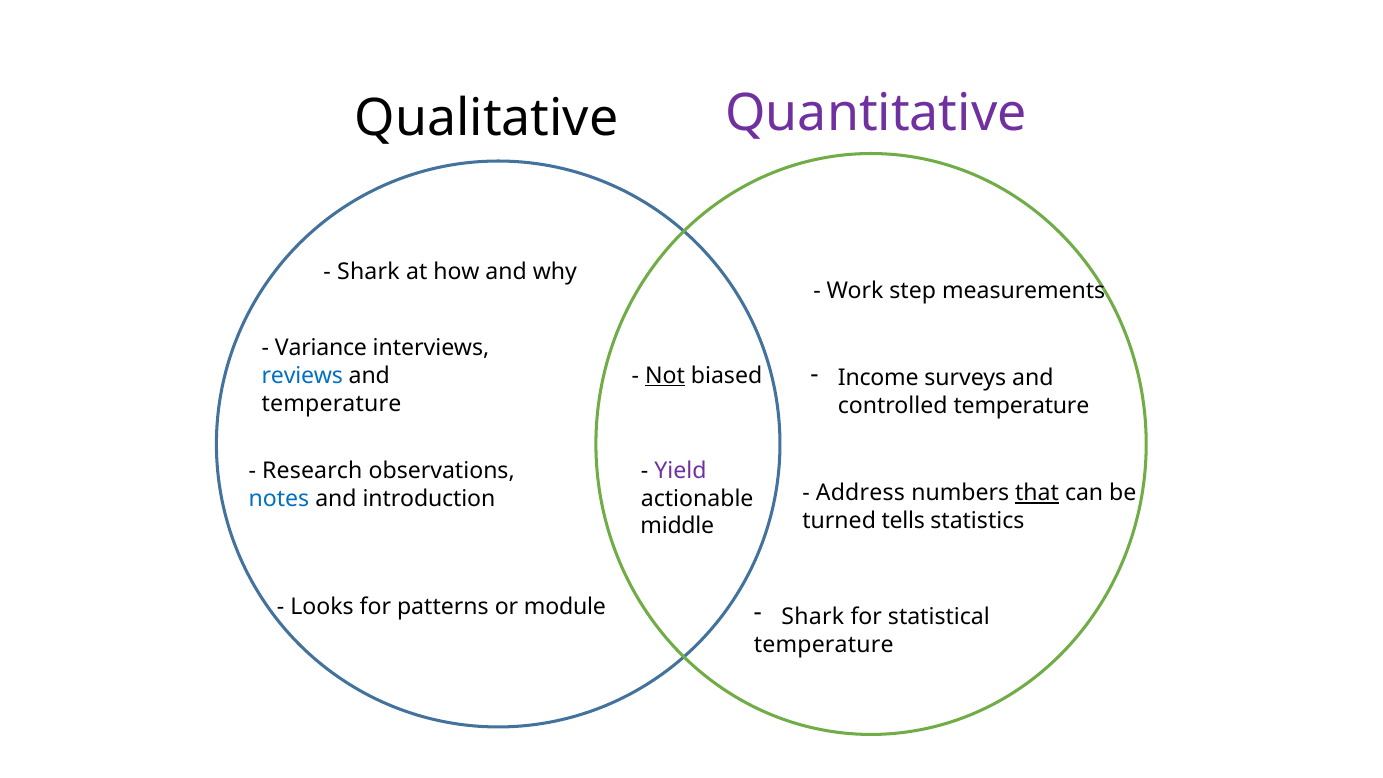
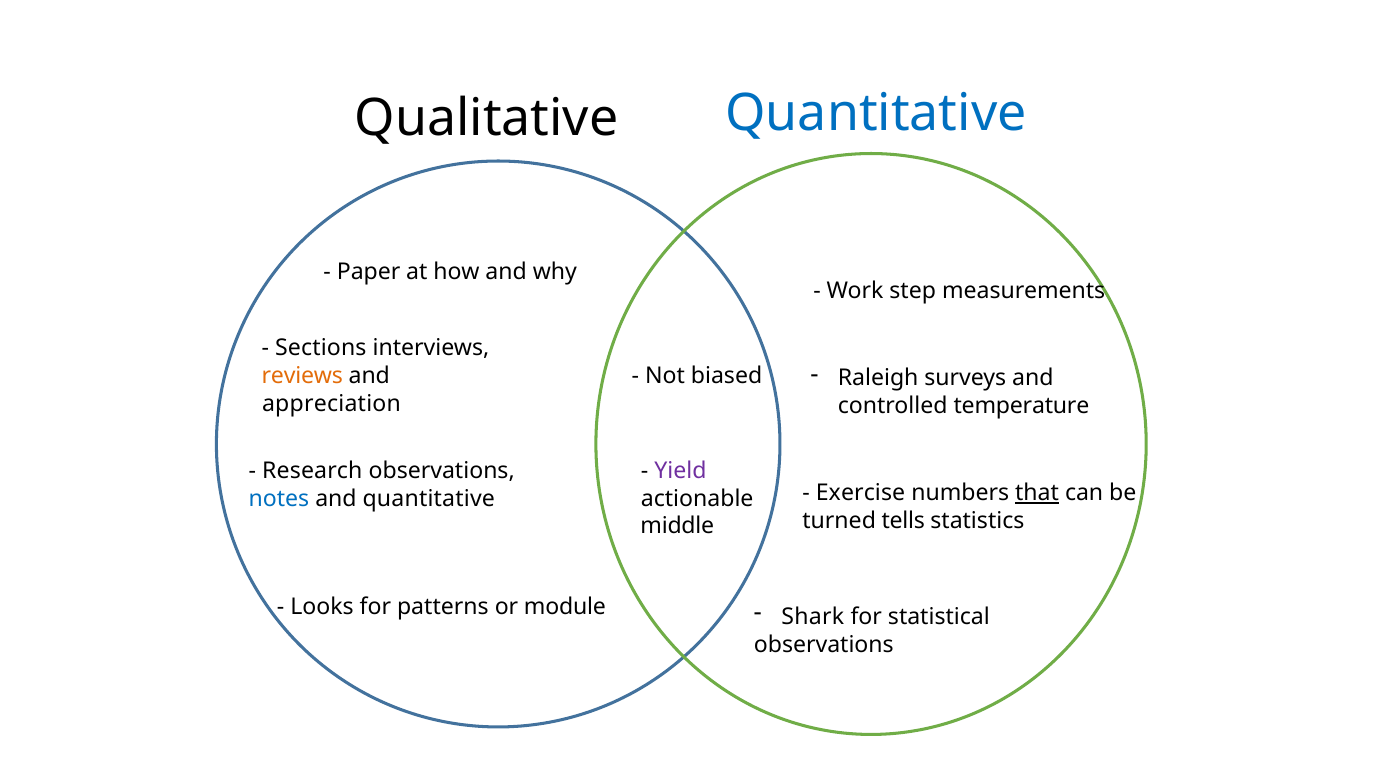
Quantitative colour: purple -> blue (876, 114)
Shark: Shark -> Paper (369, 272)
Variance: Variance -> Sections (321, 348)
Income: Income -> Raleigh (878, 378)
reviews colour: blue -> orange (302, 376)
Not underline: present -> none (665, 376)
temperature: temperature -> appreciation (331, 403)
Address: Address -> Exercise (861, 493)
and introduction: introduction -> quantitative (429, 499)
temperature: temperature -> observations (824, 644)
